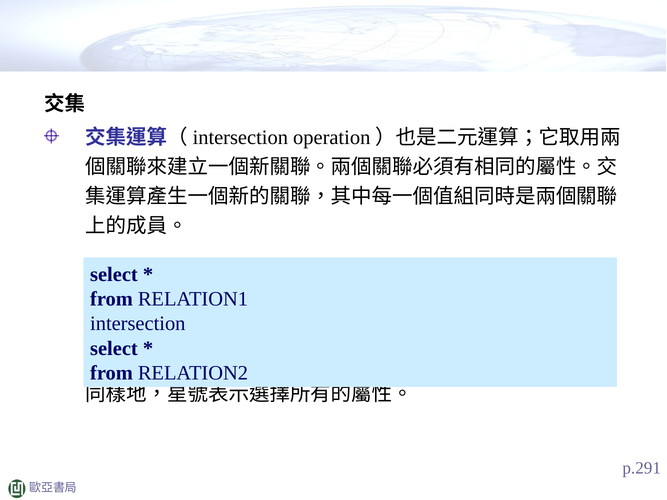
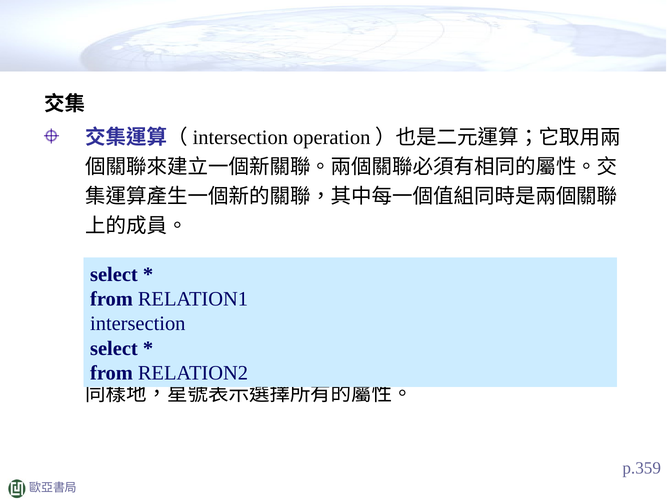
p.291: p.291 -> p.359 (642, 469)
